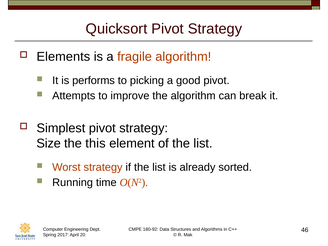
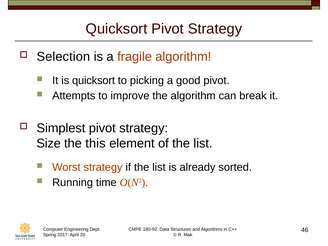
Elements: Elements -> Selection (63, 57)
is performs: performs -> quicksort (94, 81)
